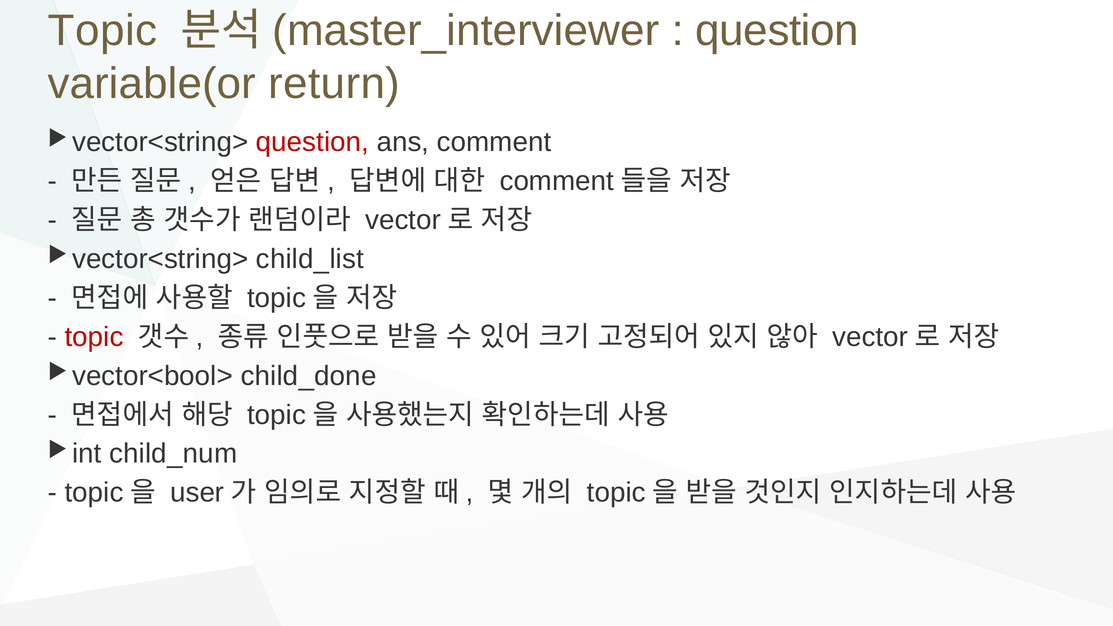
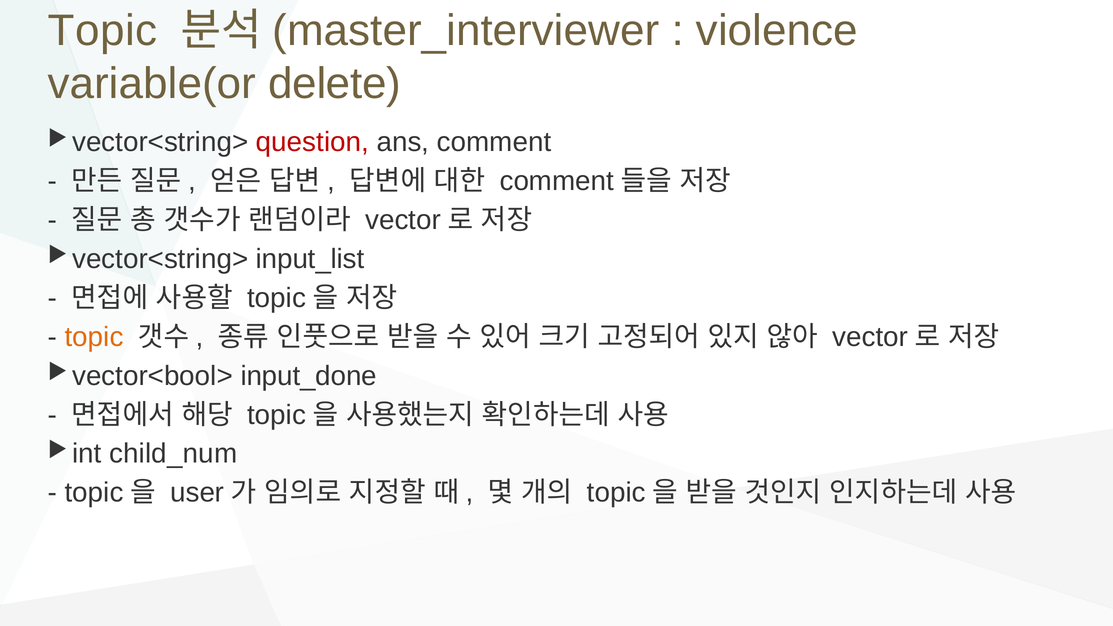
question: question -> violence (777, 31)
return: return -> delete (335, 84)
child_list: child_list -> input_list (310, 259)
topic colour: red -> orange (94, 337)
child_done: child_done -> input_done (309, 376)
